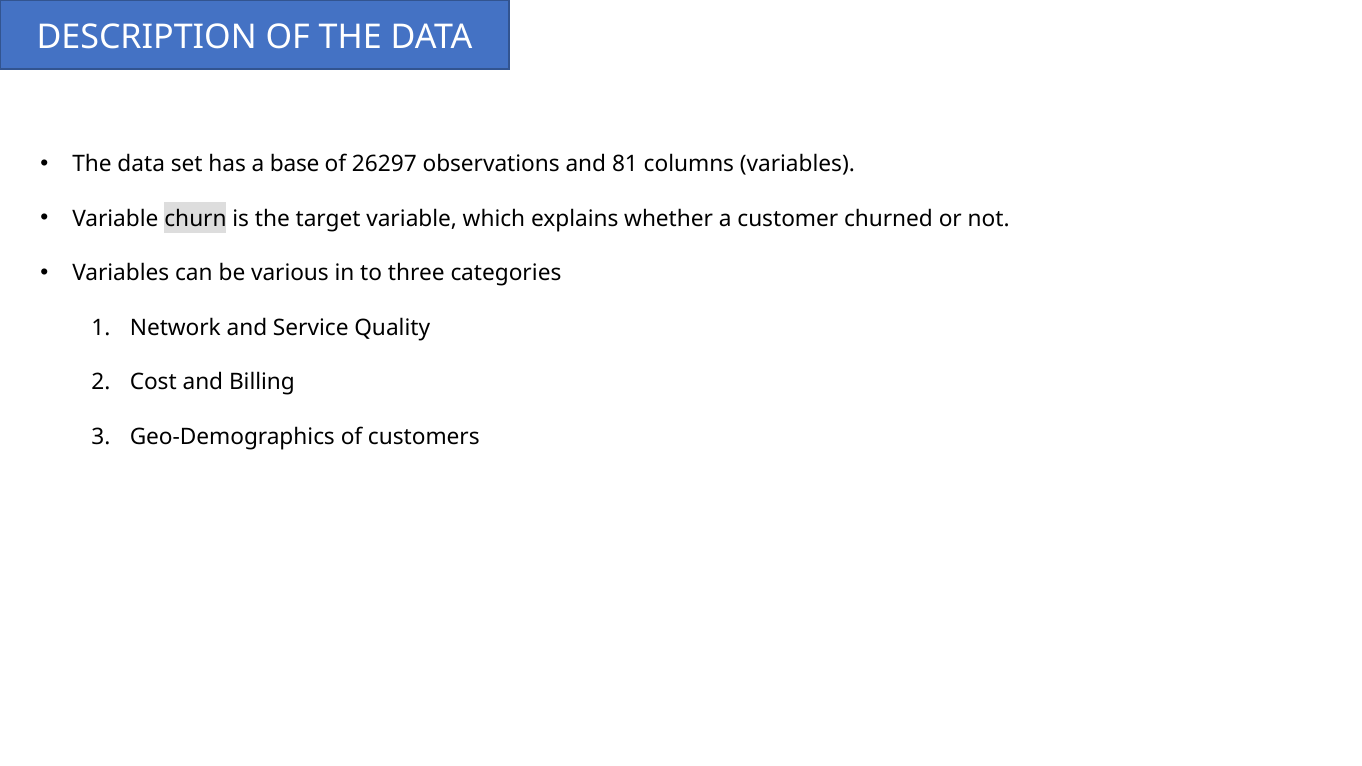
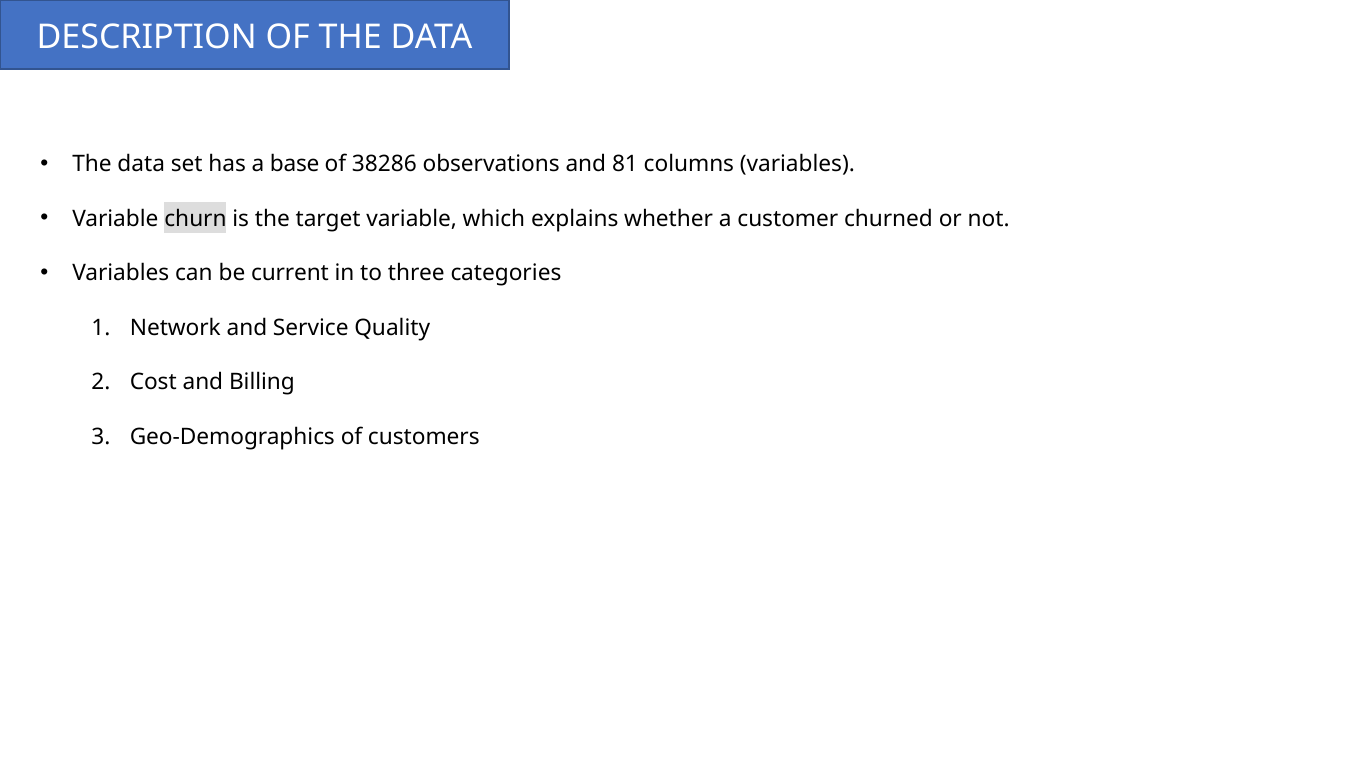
26297: 26297 -> 38286 (384, 164)
various: various -> current (290, 273)
